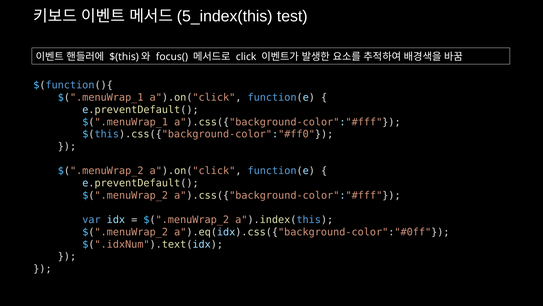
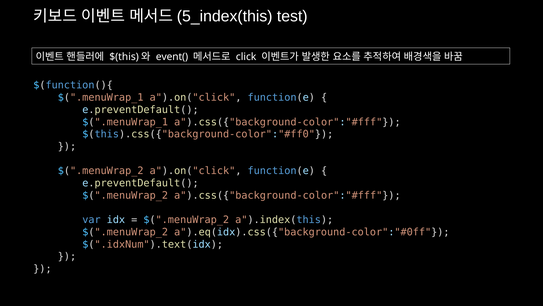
focus(: focus( -> event( (172, 57)
